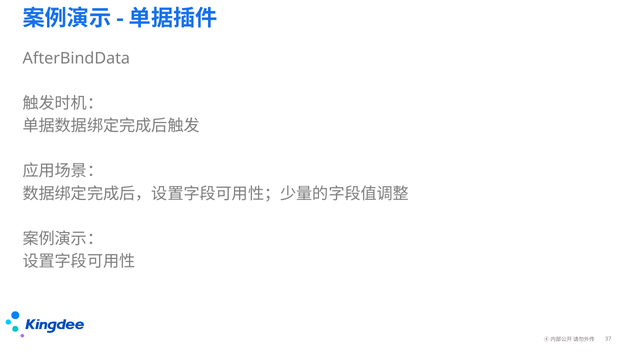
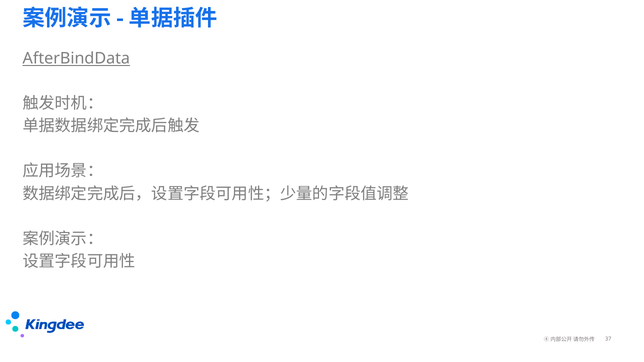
AfterBindData underline: none -> present (76, 59)
